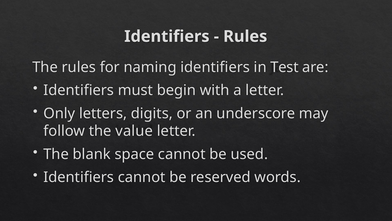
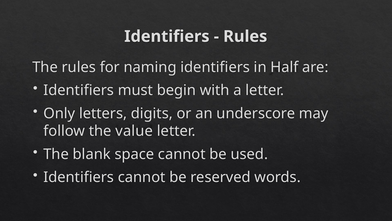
Test: Test -> Half (284, 67)
